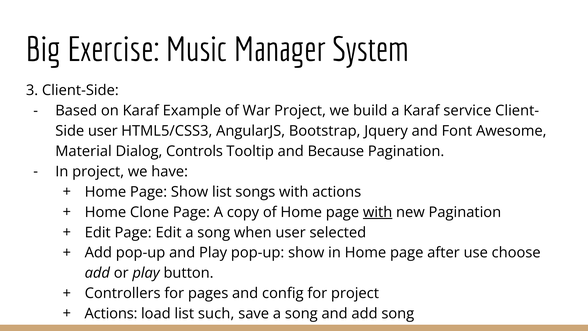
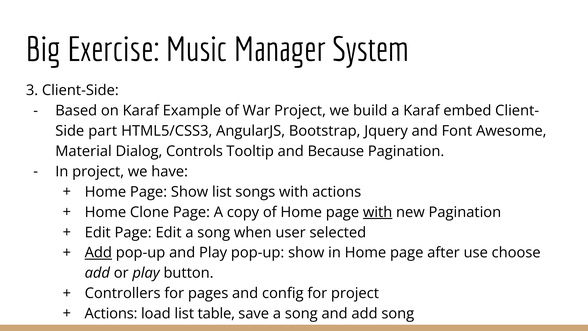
service: service -> embed (467, 111)
user: user -> part (103, 131)
Add underline: none -> present (98, 253)
such: such -> table (216, 313)
